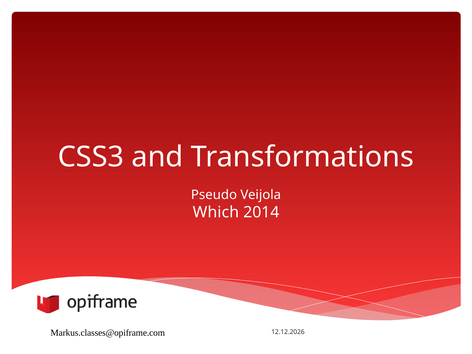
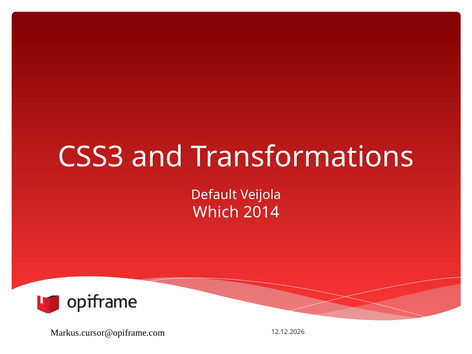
Pseudo: Pseudo -> Default (214, 195)
Markus.classes@opiframe.com: Markus.classes@opiframe.com -> Markus.cursor@opiframe.com (108, 333)
